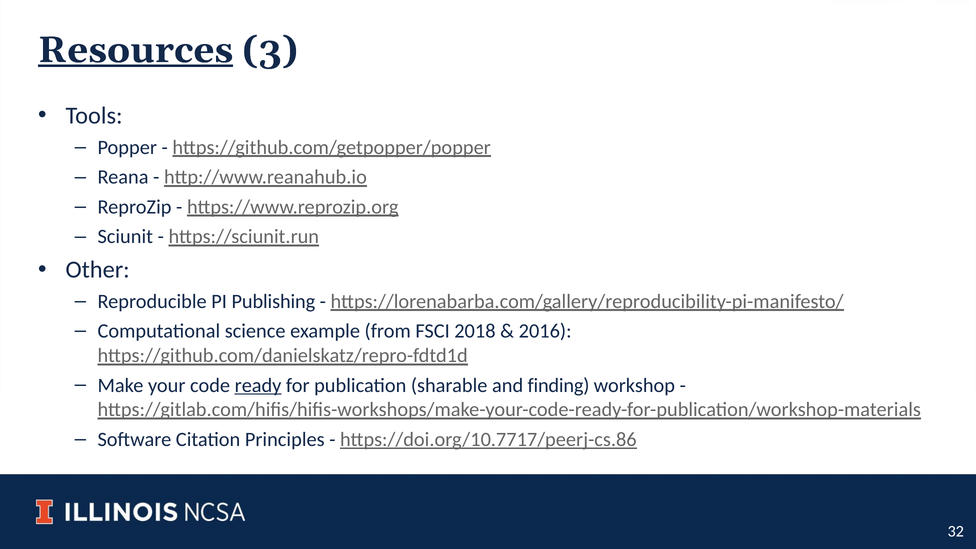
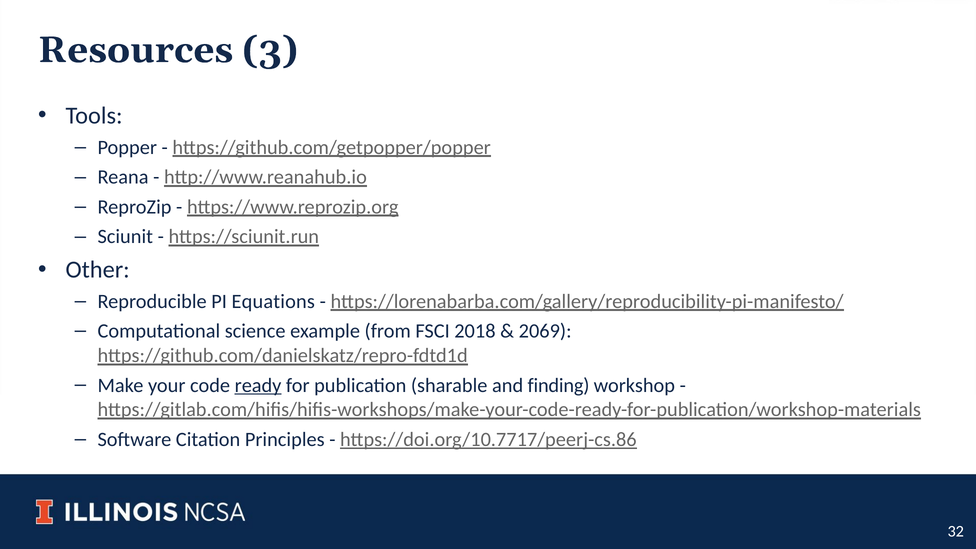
Resources underline: present -> none (136, 50)
Publishing: Publishing -> Equations (273, 301)
2016: 2016 -> 2069 (545, 331)
